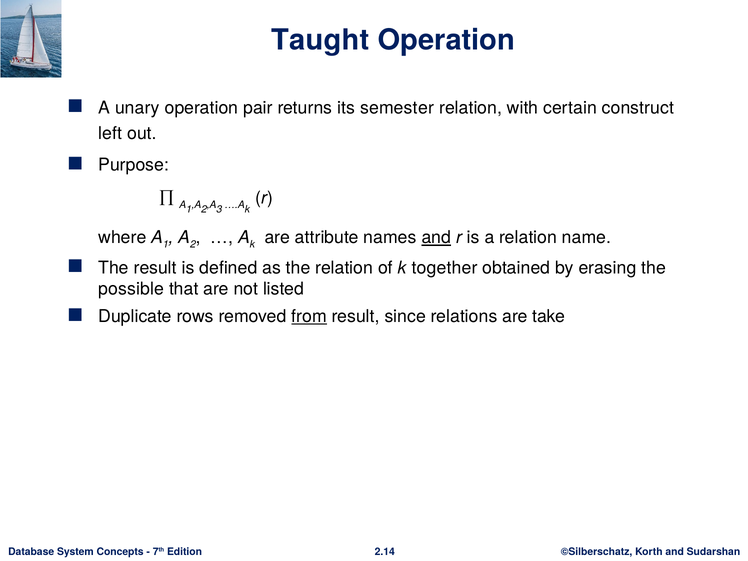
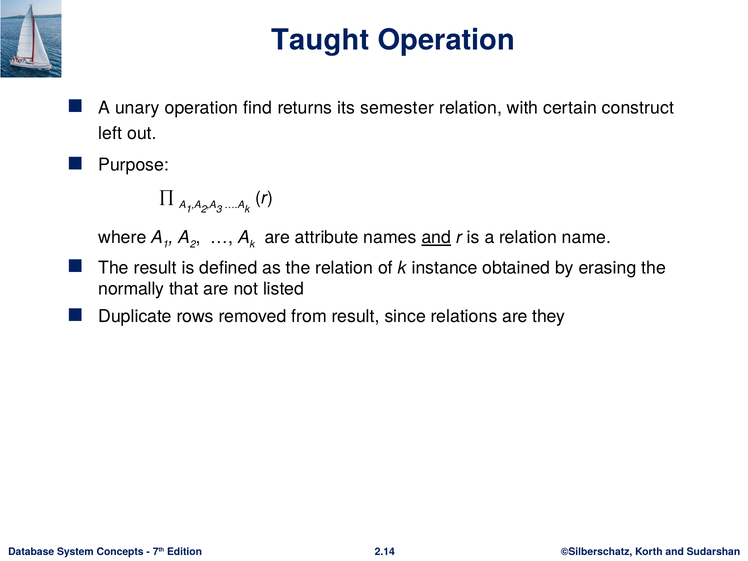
pair: pair -> find (258, 108)
together: together -> instance (445, 268)
possible: possible -> normally (131, 289)
from underline: present -> none (309, 317)
take: take -> they (549, 317)
